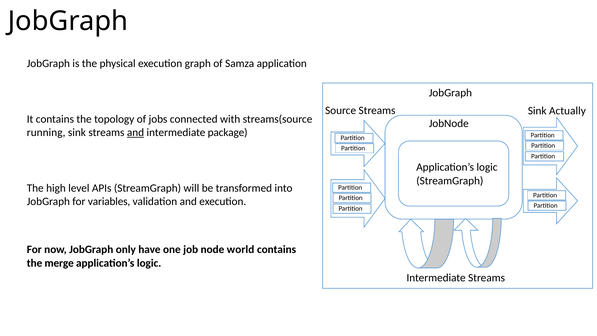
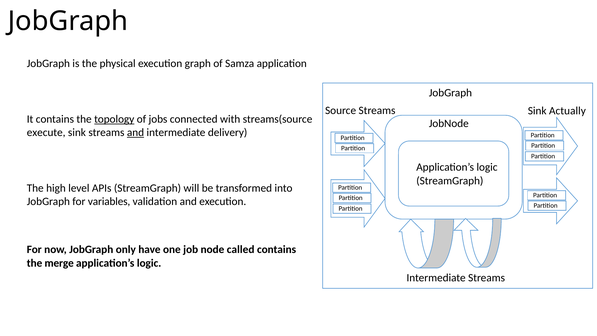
topology underline: none -> present (114, 119)
running: running -> execute (46, 132)
package: package -> delivery (228, 132)
world: world -> called (241, 249)
